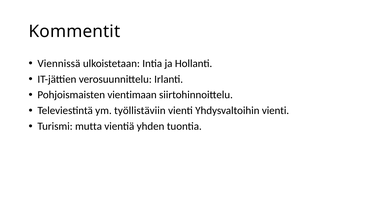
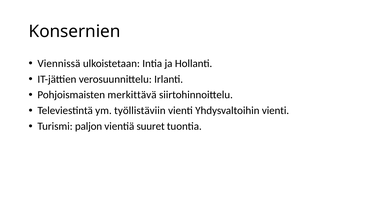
Kommentit: Kommentit -> Konsernien (75, 32)
vientimaan: vientimaan -> merkittävä (132, 95)
mutta: mutta -> paljon (89, 127)
yhden: yhden -> suuret (151, 127)
